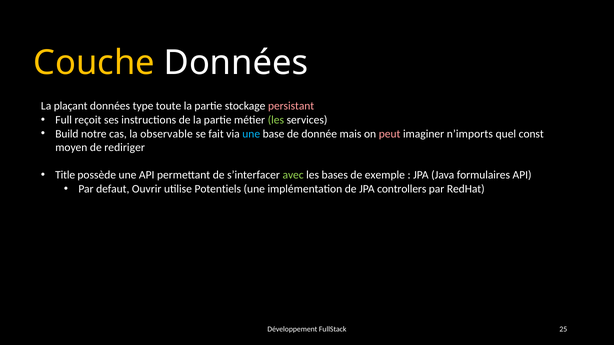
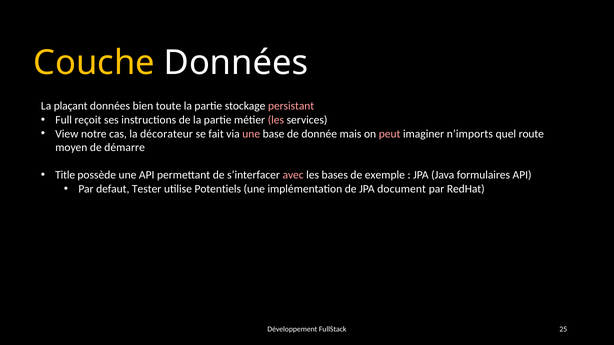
type: type -> bien (143, 106)
les colour: light green -> pink (276, 120)
Build: Build -> View (67, 134)
observable: observable -> décorateur (167, 134)
une colour: light blue -> pink (251, 134)
const: const -> route (531, 134)
rediriger: rediriger -> démarre (125, 148)
avec colour: light green -> pink (293, 175)
Ouvrir: Ouvrir -> Tester (147, 189)
controllers: controllers -> document (402, 189)
